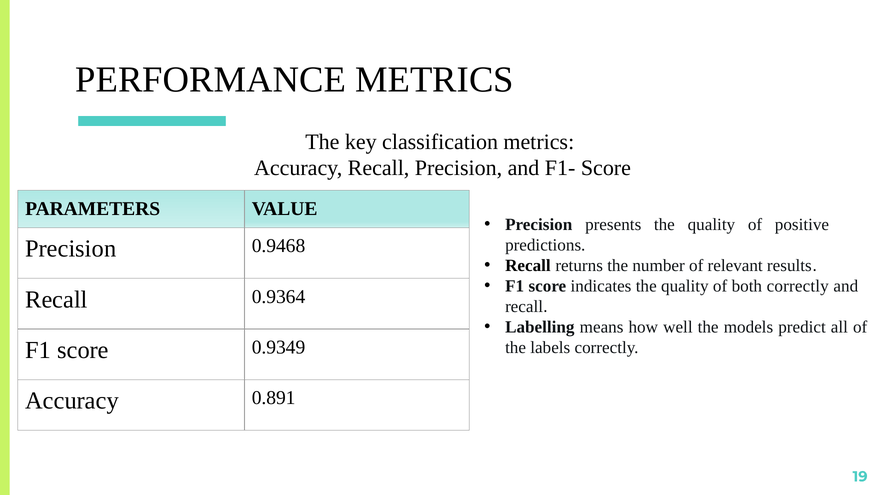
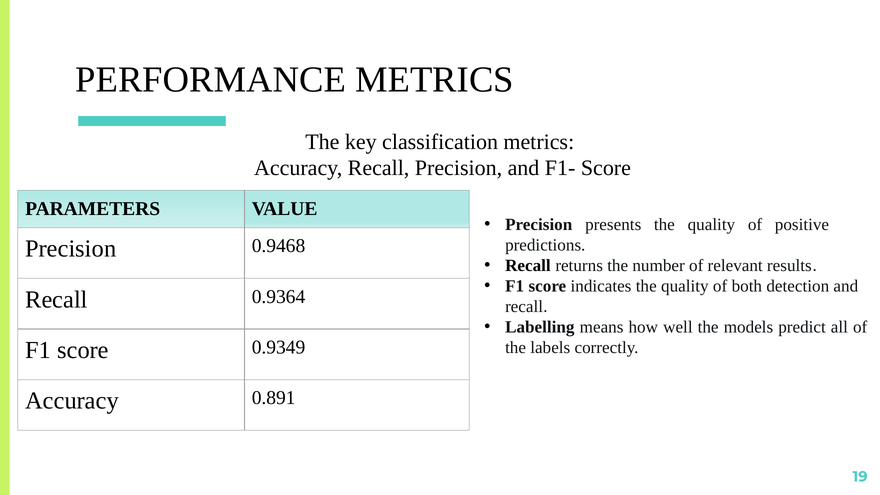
both correctly: correctly -> detection (798, 286)
